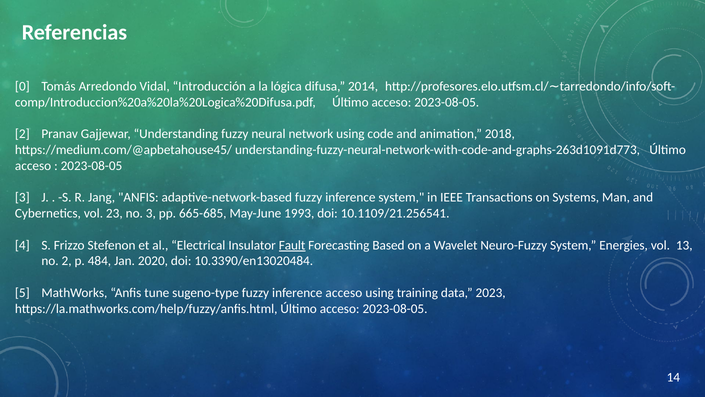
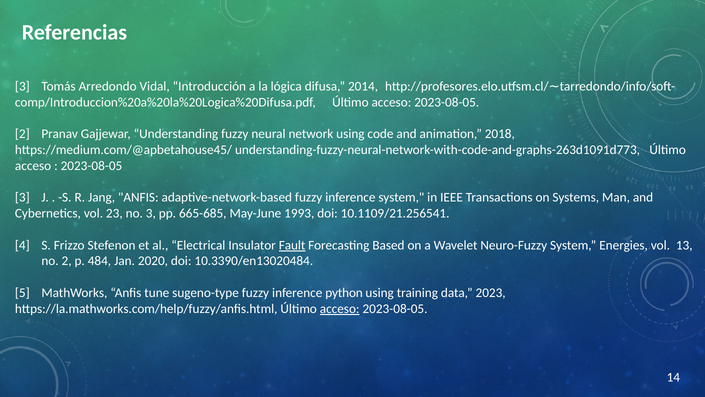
0: 0 -> 3 (22, 86)
inference acceso: acceso -> python (344, 293)
acceso underline: none -> present (340, 308)
